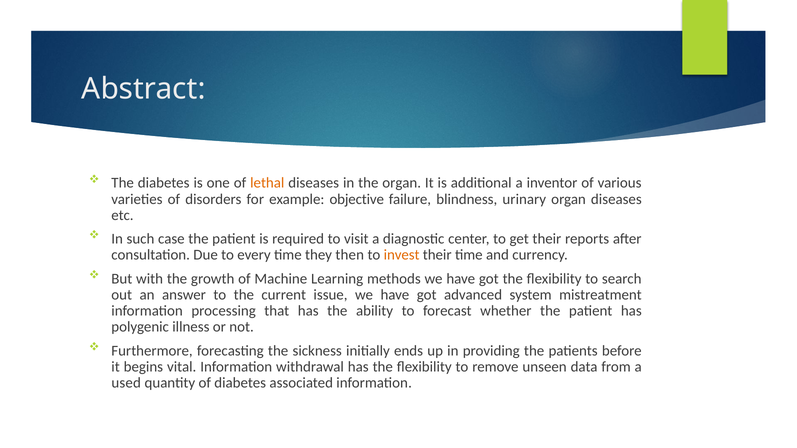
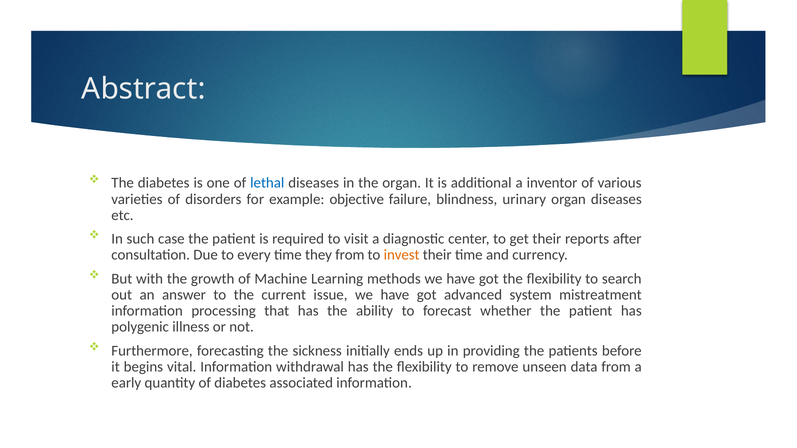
lethal colour: orange -> blue (267, 183)
they then: then -> from (350, 255)
used: used -> early (126, 383)
